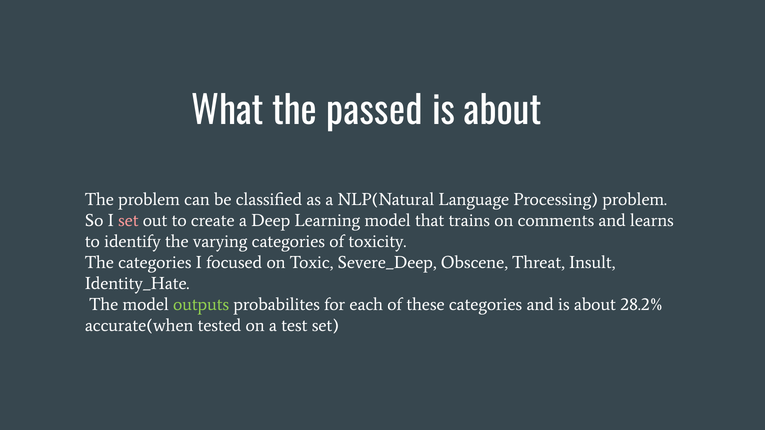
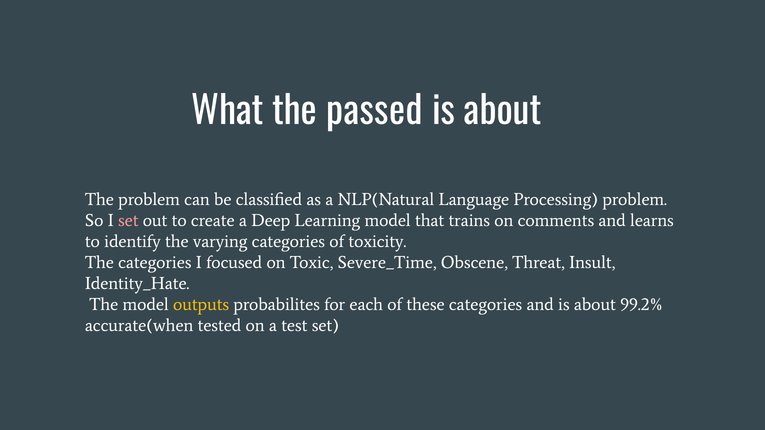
Severe_Deep: Severe_Deep -> Severe_Time (387, 263)
outputs colour: light green -> yellow (201, 305)
28.2%: 28.2% -> 99.2% (642, 305)
